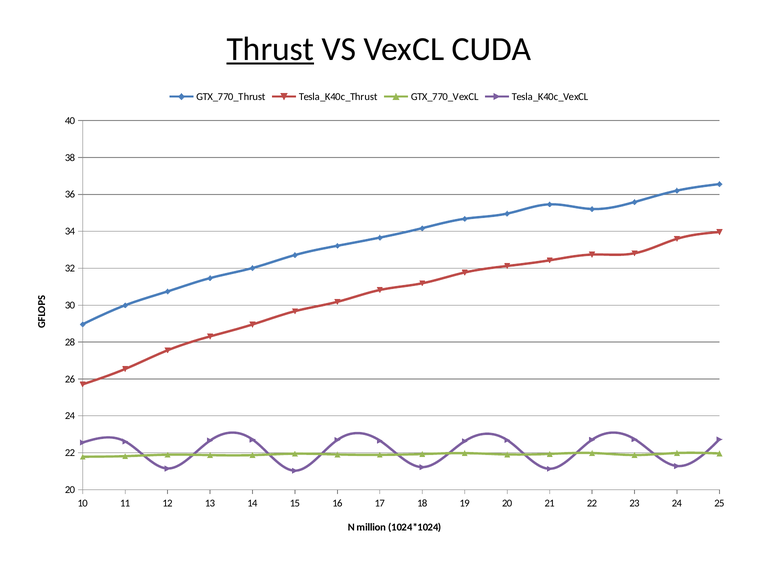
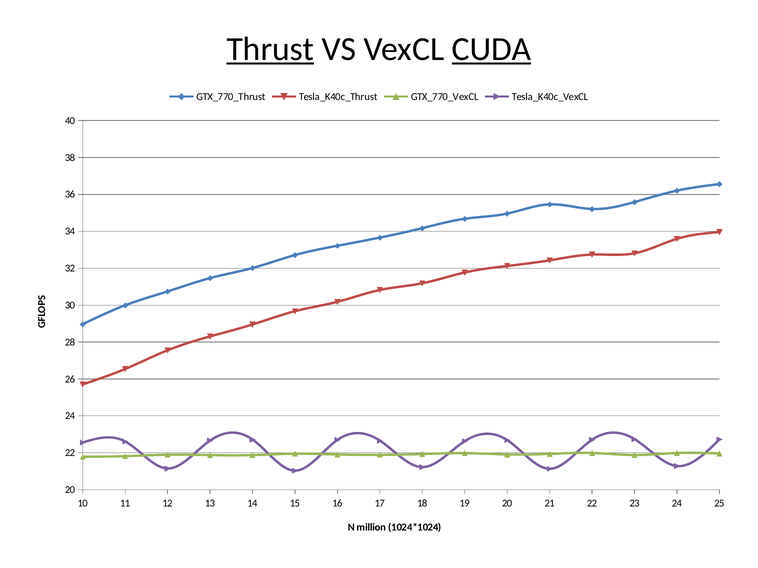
CUDA underline: none -> present (492, 49)
